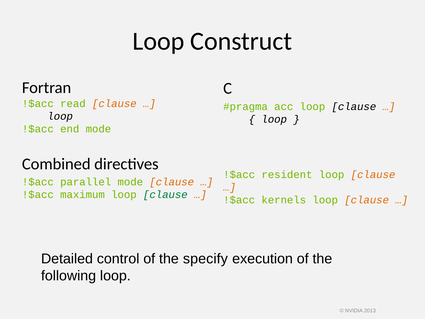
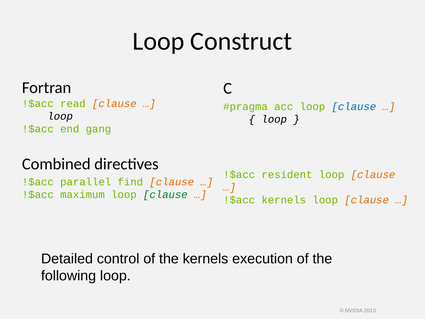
clause colour: black -> blue (354, 106)
end mode: mode -> gang (98, 129)
parallel mode: mode -> find (130, 182)
the specify: specify -> kernels (206, 259)
